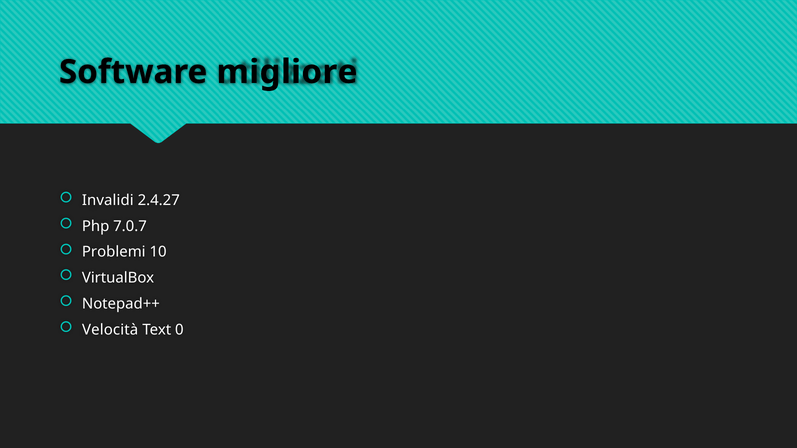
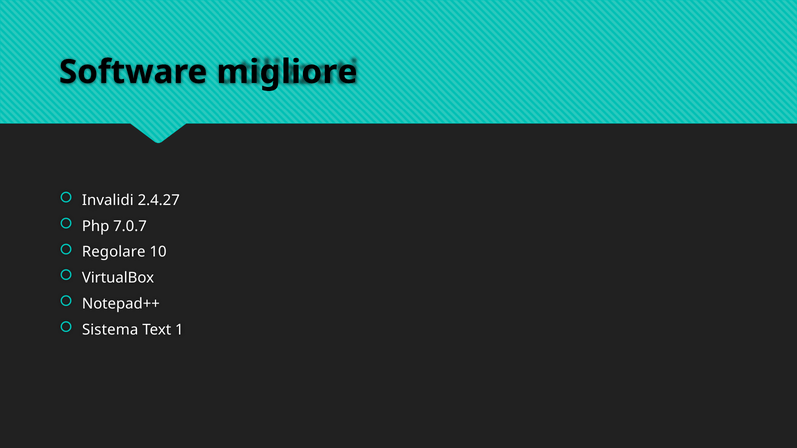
Problemi: Problemi -> Regolare (114, 252)
Velocità: Velocità -> Sistema (110, 330)
0: 0 -> 1 (179, 330)
